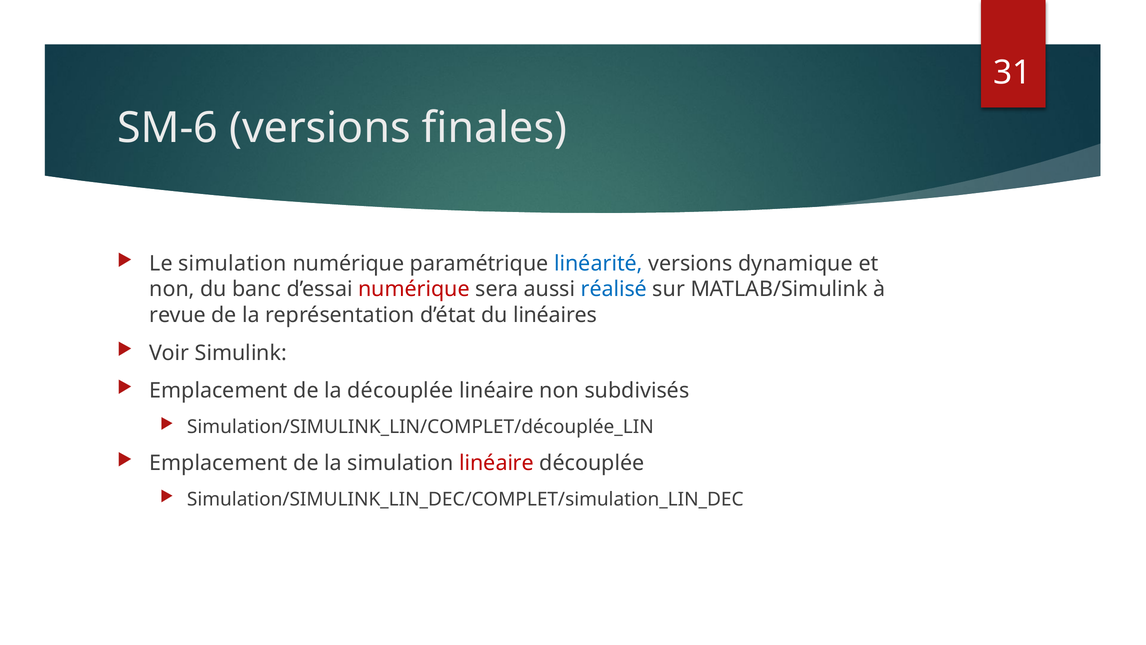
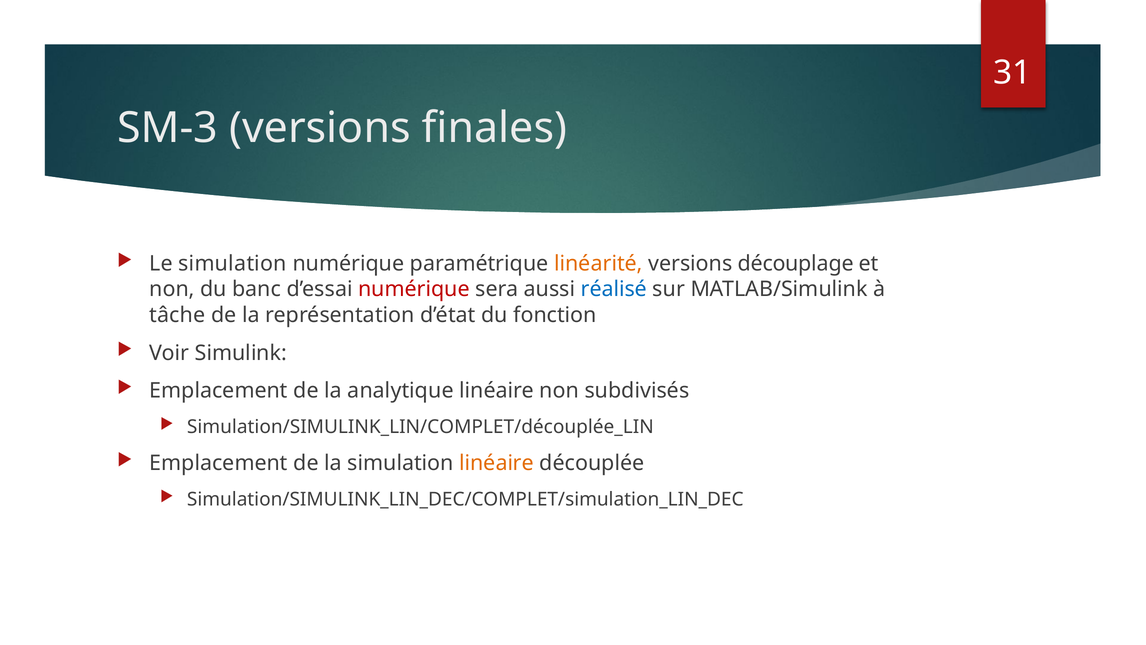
SM-6: SM-6 -> SM-3 (168, 128)
linéarité colour: blue -> orange (598, 263)
dynamique: dynamique -> découplage (796, 263)
revue: revue -> tâche (177, 315)
linéaires: linéaires -> fonction (555, 315)
la découplée: découplée -> analytique (401, 390)
linéaire colour: red -> orange (497, 463)
